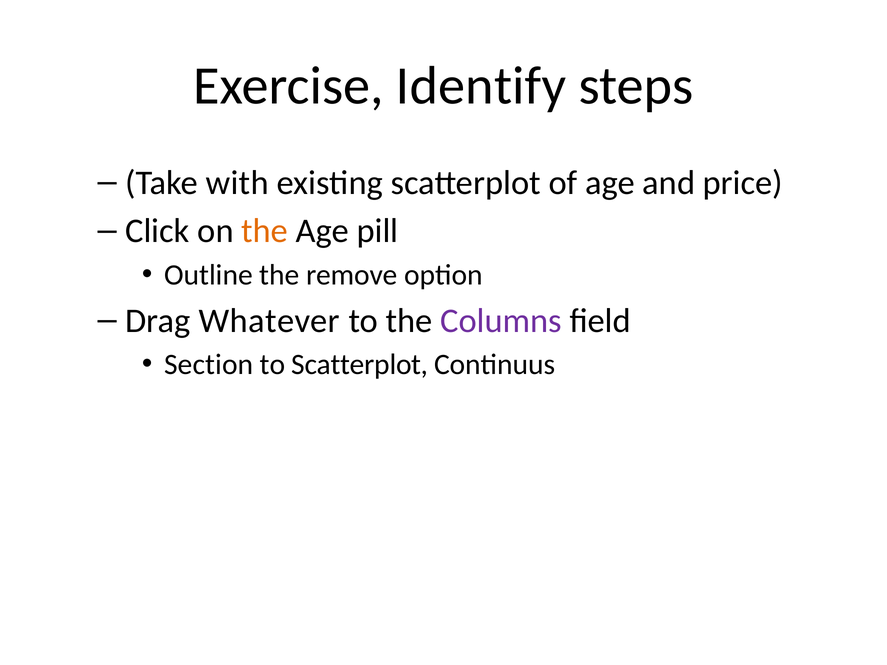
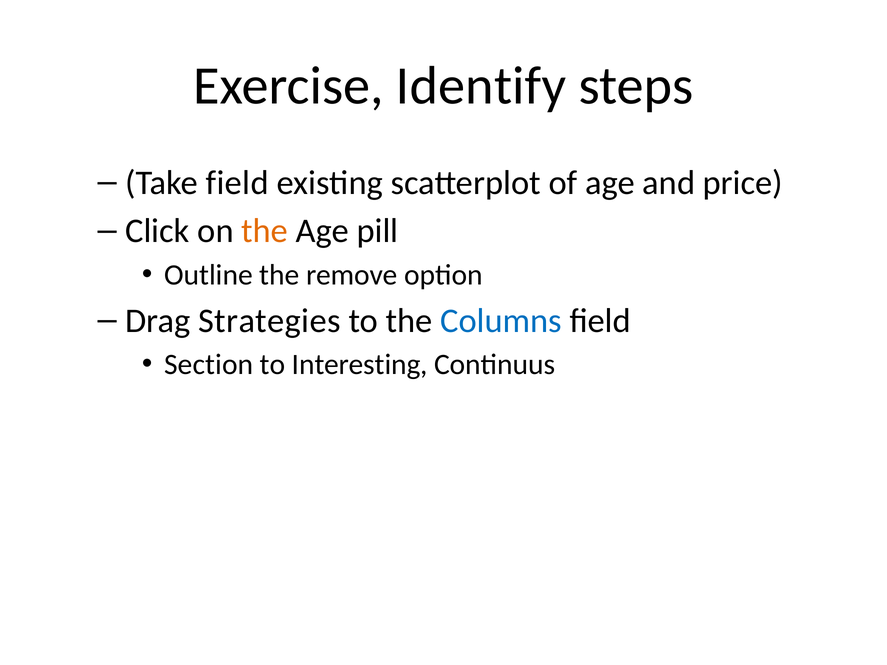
Take with: with -> field (237, 183)
Whatever: Whatever -> Strategies (269, 321)
Columns colour: purple -> blue (501, 321)
to Scatterplot: Scatterplot -> Interesting (360, 365)
